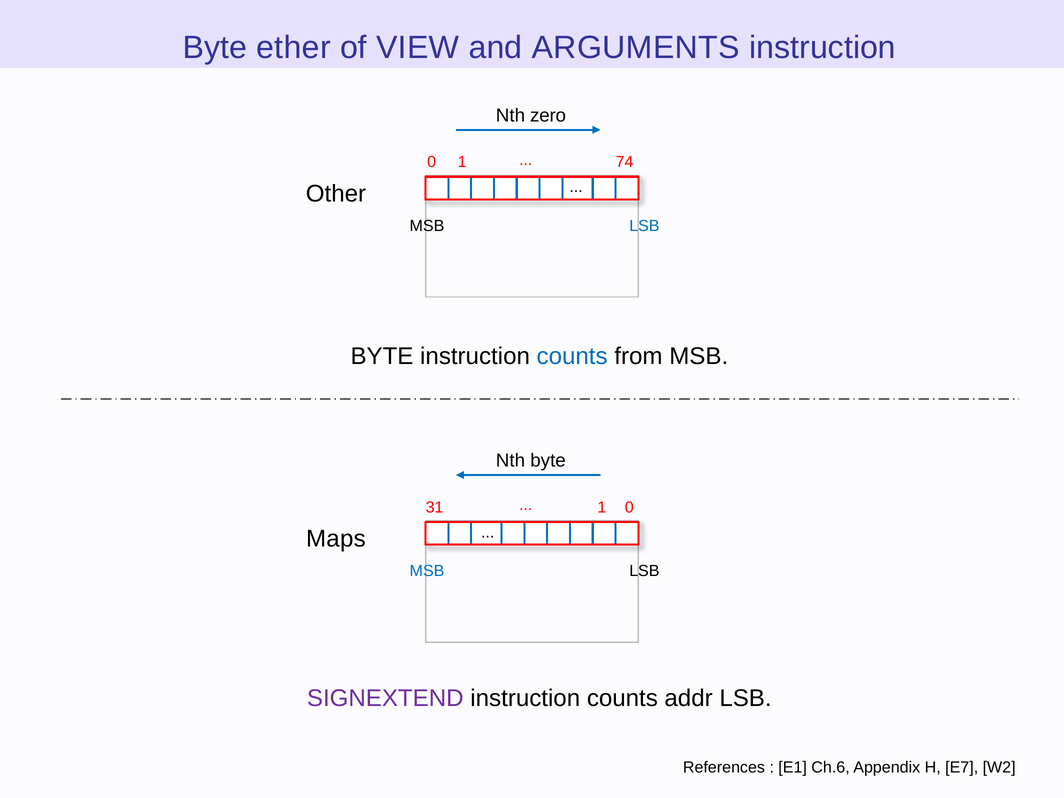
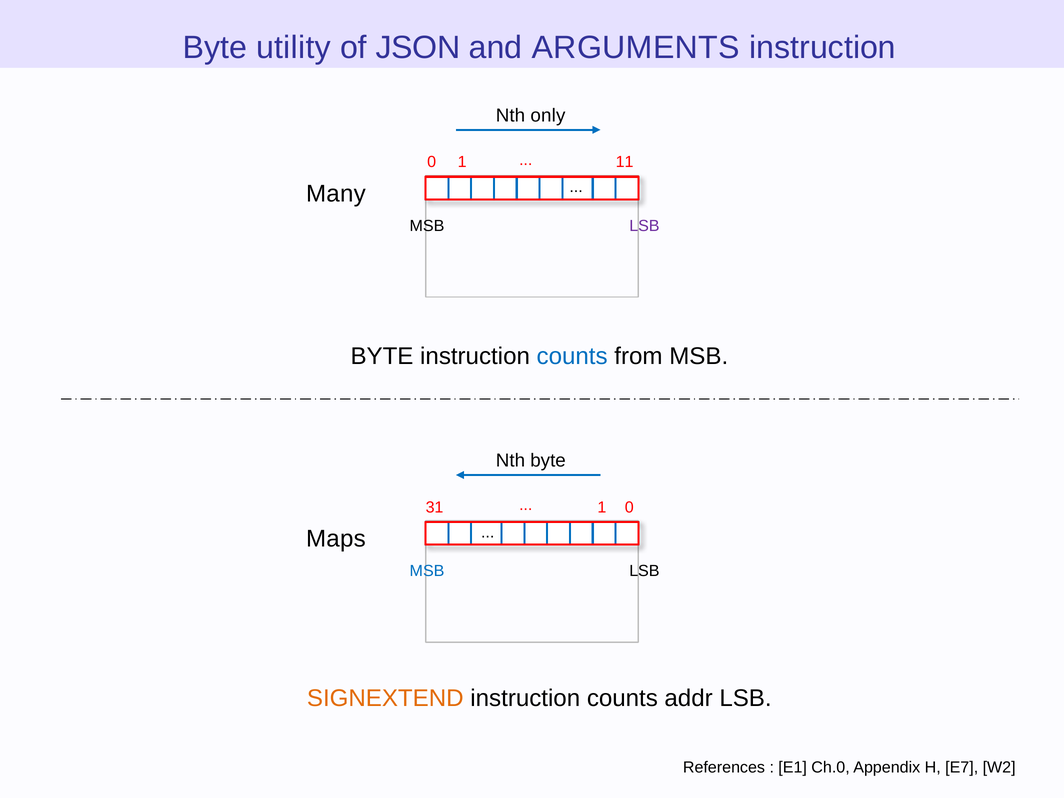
ether: ether -> utility (294, 47)
VIEW: VIEW -> JSON (418, 47)
zero: zero -> only (548, 116)
74: 74 -> 11 (625, 162)
Other: Other -> Many (336, 194)
LSB colour: blue -> purple (644, 226)
SIGNEXTEND colour: purple -> orange (385, 698)
Ch.6: Ch.6 -> Ch.0 (831, 767)
